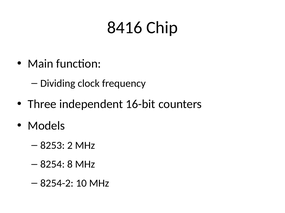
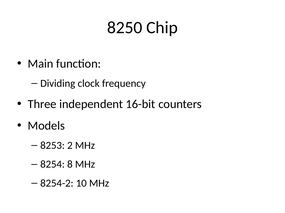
8416: 8416 -> 8250 (125, 28)
